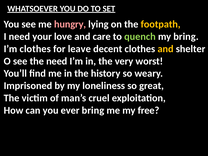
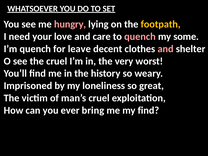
quench colour: light green -> pink (140, 37)
my bring: bring -> some (186, 37)
I’m clothes: clothes -> quench (35, 49)
and colour: yellow -> pink (166, 49)
the need: need -> cruel (57, 61)
my free: free -> find (148, 110)
